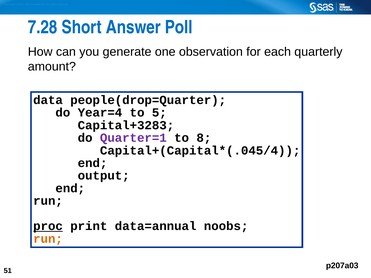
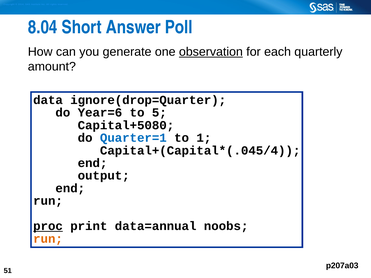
7.28: 7.28 -> 8.04 (43, 27)
observation underline: none -> present (211, 52)
people(drop=Quarter: people(drop=Quarter -> ignore(drop=Quarter (148, 100)
Year=4: Year=4 -> Year=6 (100, 113)
Capital+3283: Capital+3283 -> Capital+5080 (126, 125)
Quarter=1 colour: purple -> blue (133, 138)
8: 8 -> 1 (204, 138)
